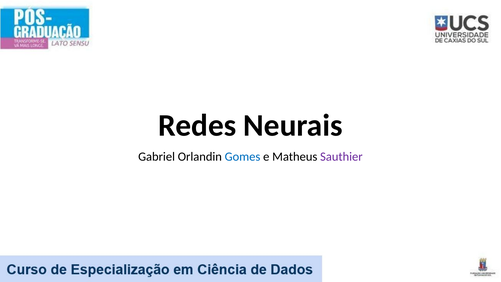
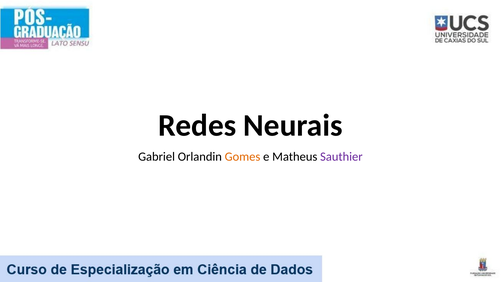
Gomes colour: blue -> orange (243, 157)
